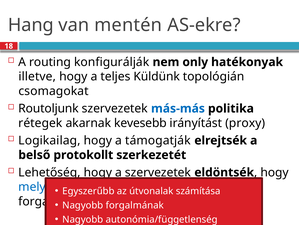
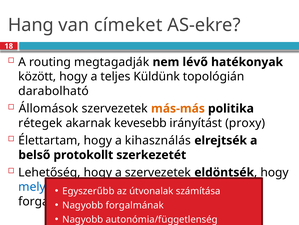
mentén: mentén -> címeket (128, 25)
konfigurálják: konfigurálják -> megtagadják (112, 62)
only: only -> lévő (195, 62)
illetve: illetve -> között (37, 76)
csomagokat: csomagokat -> darabolható (54, 91)
Routoljunk: Routoljunk -> Állomások (48, 108)
más-más colour: blue -> orange (178, 108)
Logikailag: Logikailag -> Élettartam (49, 140)
támogatják: támogatják -> kihasználás (158, 140)
